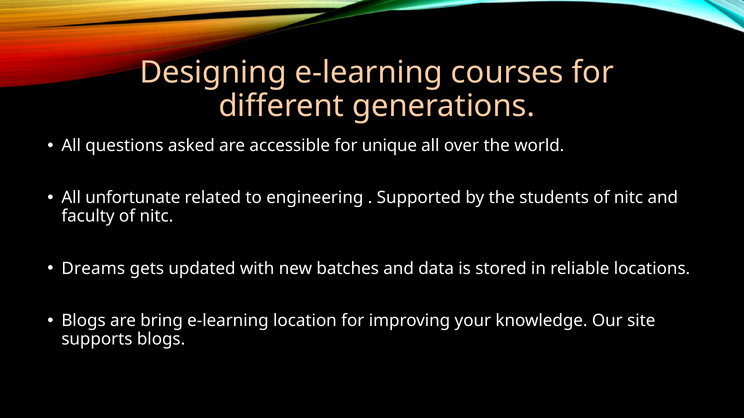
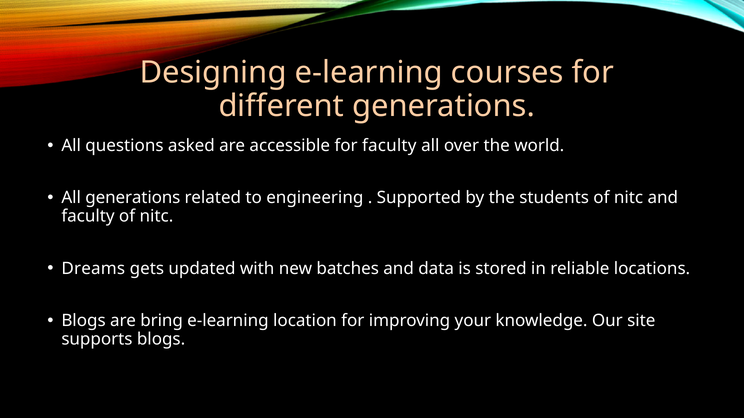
for unique: unique -> faculty (389, 146)
All unfortunate: unfortunate -> generations (133, 198)
